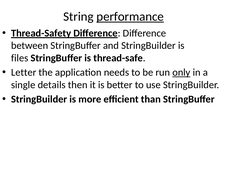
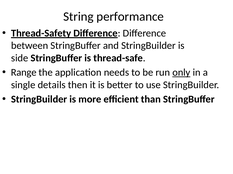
performance underline: present -> none (130, 17)
files: files -> side (20, 58)
Letter: Letter -> Range (24, 73)
